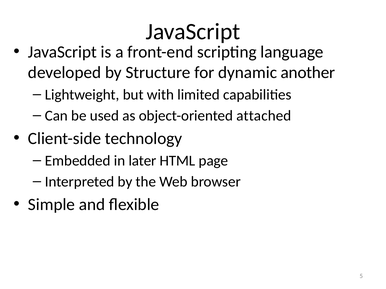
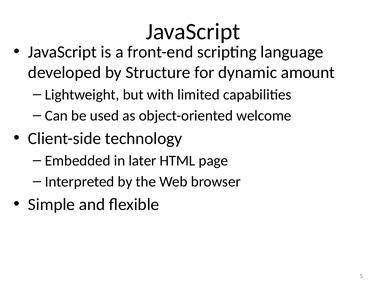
another: another -> amount (308, 73)
attached: attached -> welcome (264, 116)
